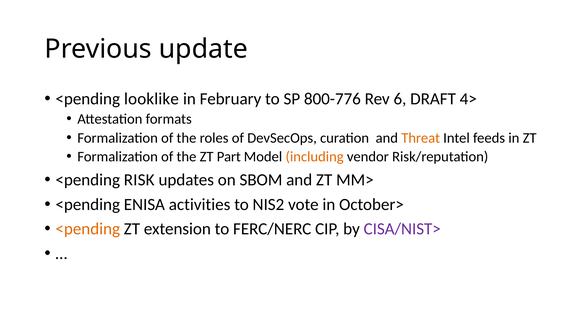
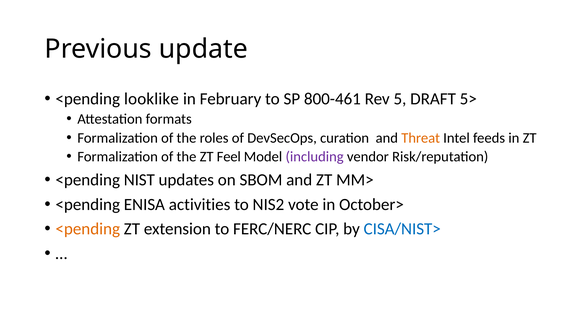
800-776: 800-776 -> 800-461 (332, 99)
6: 6 -> 5 (400, 99)
4>: 4> -> 5> (468, 99)
Part: Part -> Feel (229, 156)
including colour: orange -> purple (315, 156)
RISK: RISK -> NIST (139, 180)
CISA/NIST> colour: purple -> blue (402, 229)
